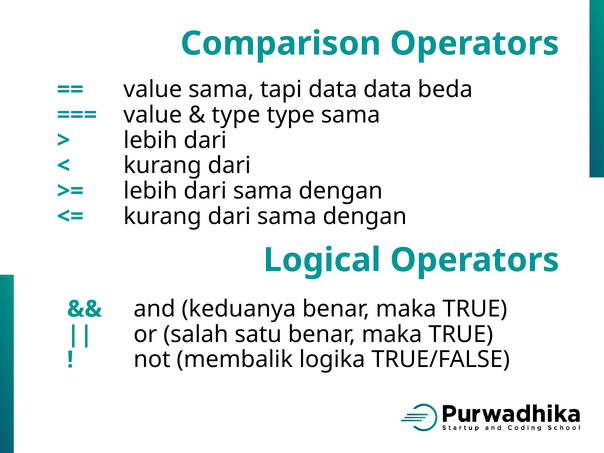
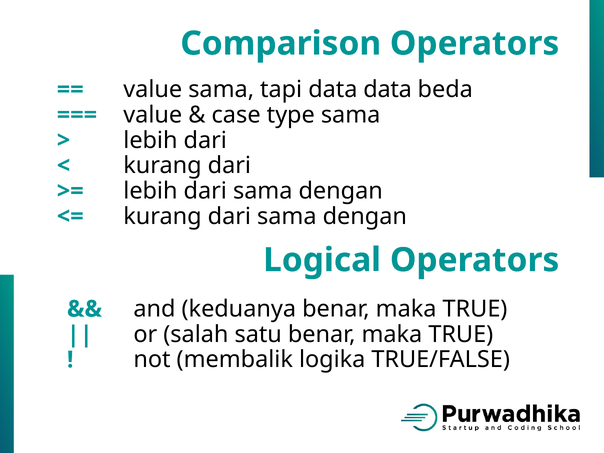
type: type -> case (236, 115)
